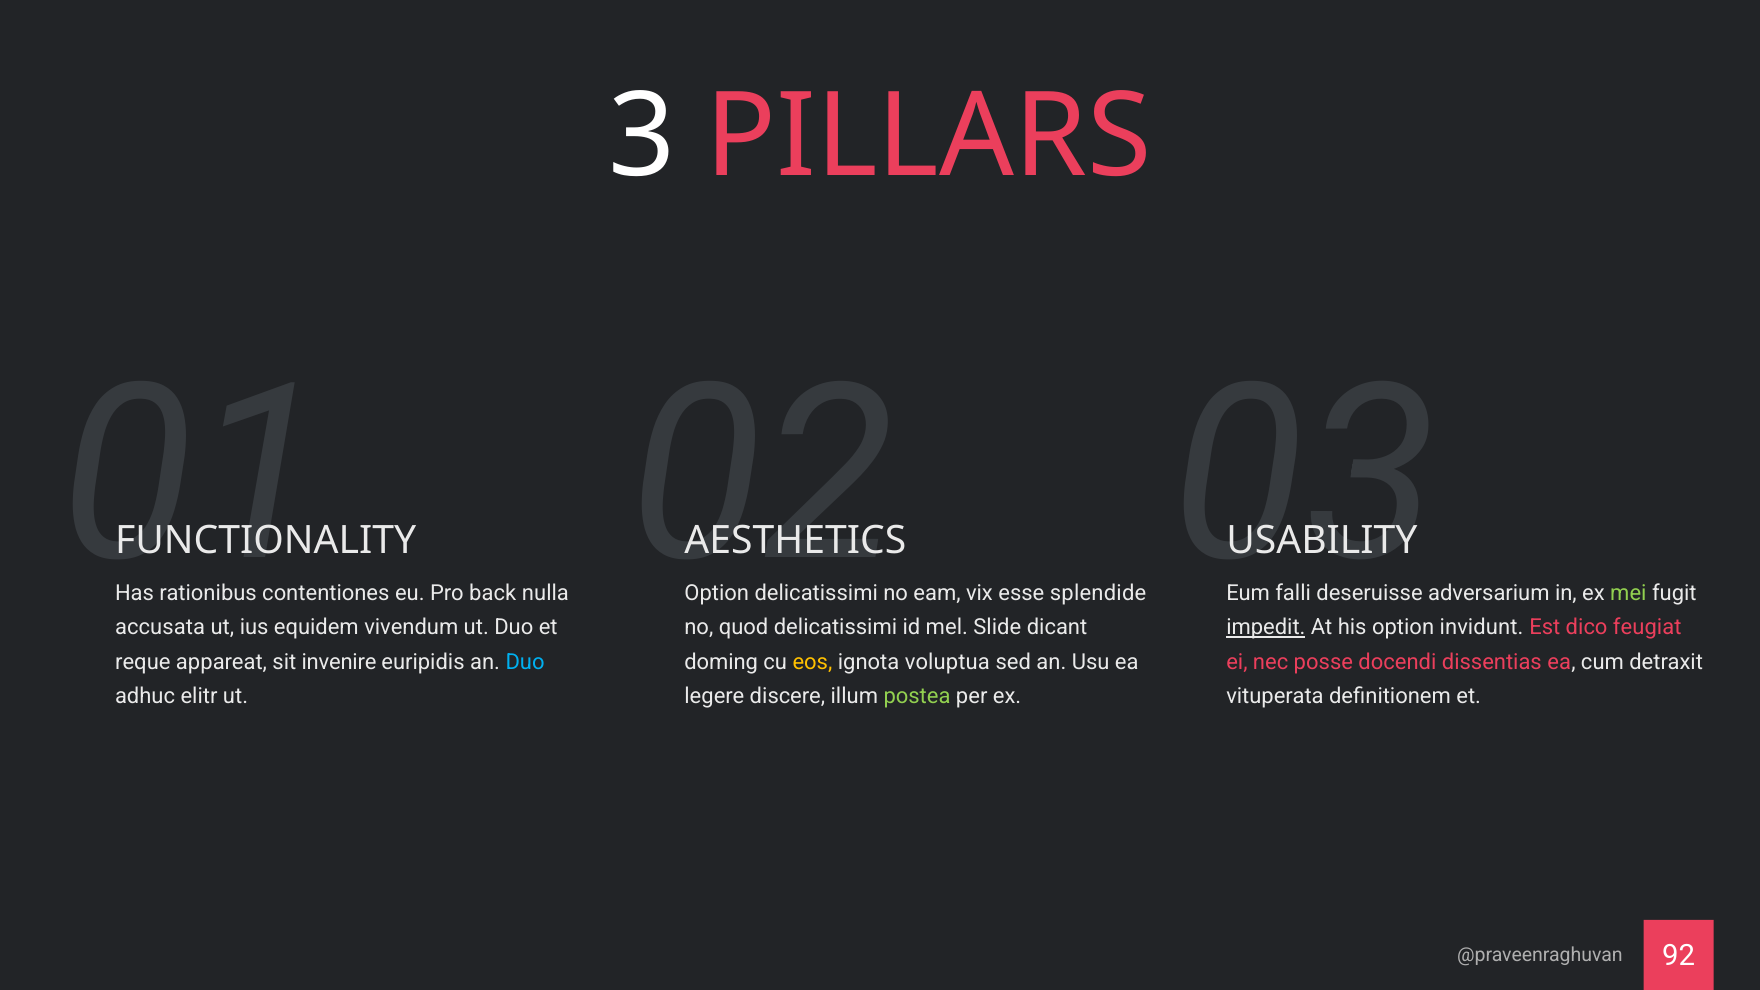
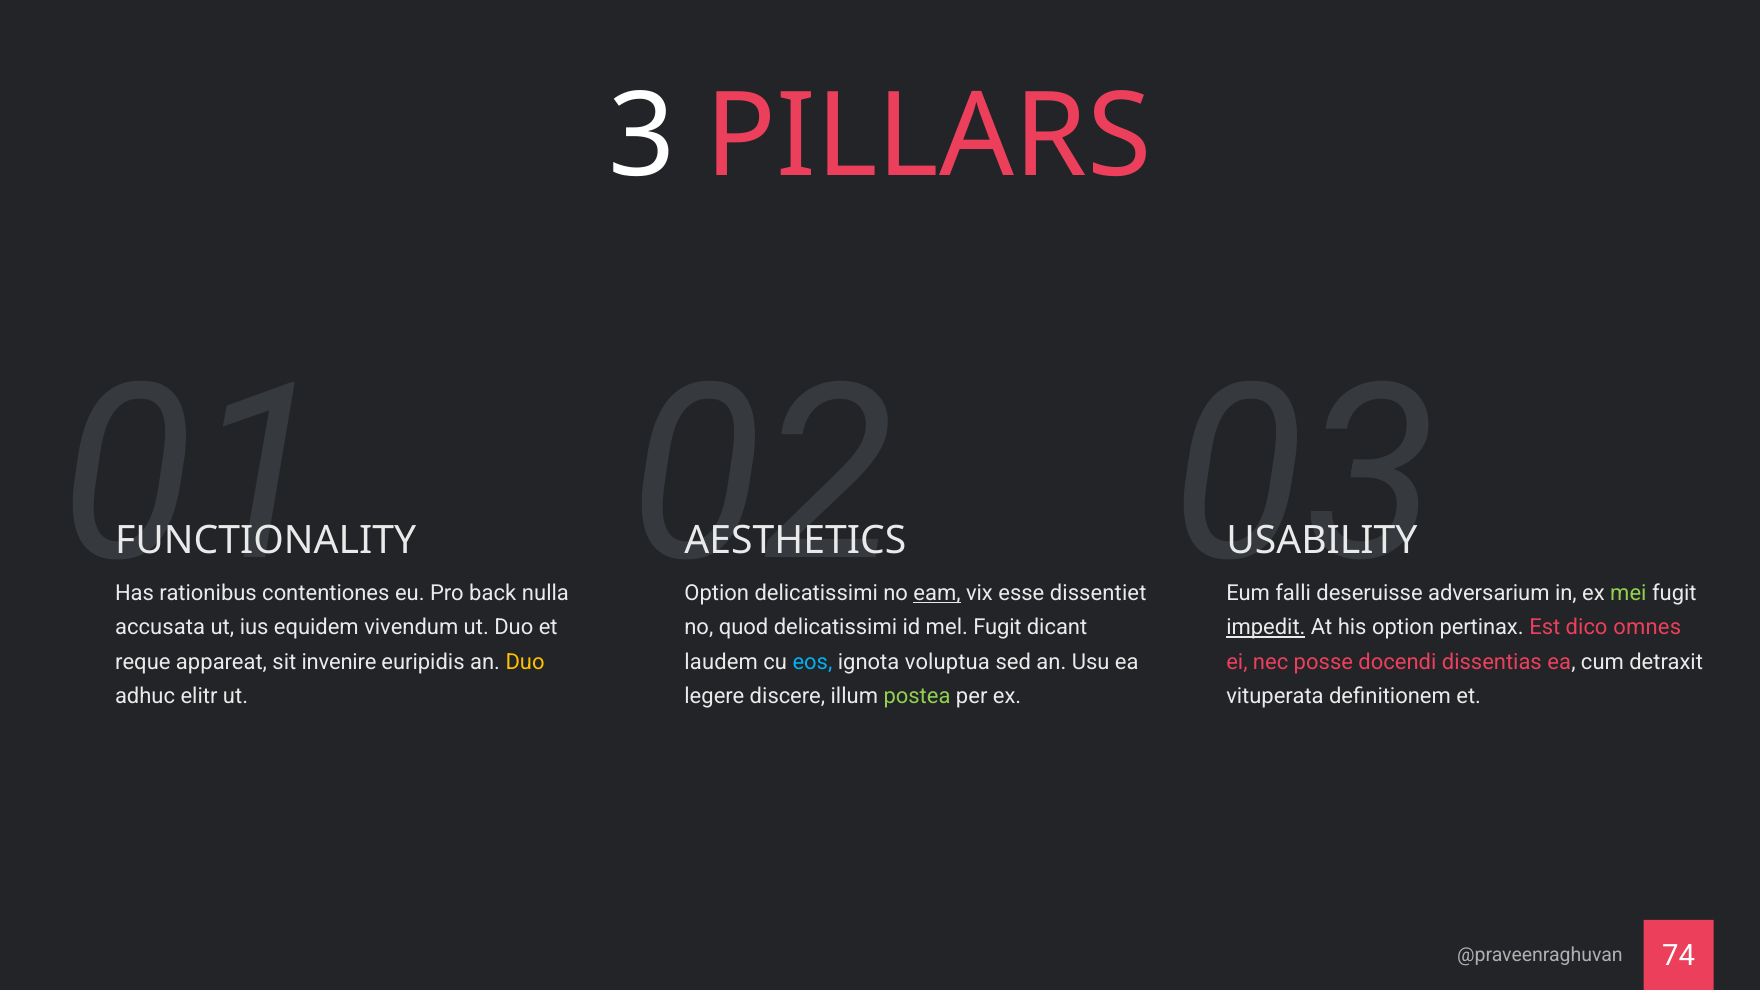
eam underline: none -> present (937, 593)
splendide: splendide -> dissentiet (1098, 593)
mel Slide: Slide -> Fugit (997, 627)
invidunt: invidunt -> pertinax (1482, 627)
feugiat: feugiat -> omnes (1647, 627)
Duo colour: light blue -> yellow (525, 662)
doming: doming -> laudem (721, 662)
eos colour: yellow -> light blue (812, 662)
92: 92 -> 74 (1679, 956)
